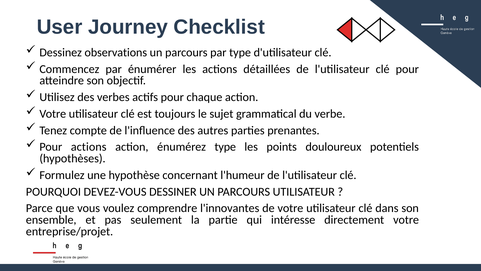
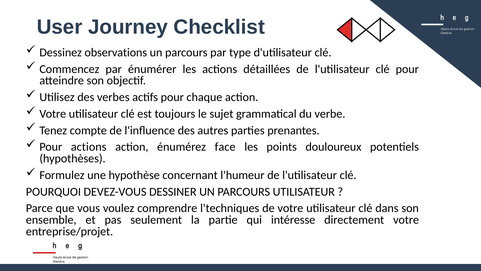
énumérez type: type -> face (225, 147)
l'innovantes: l'innovantes -> l'techniques (230, 208)
